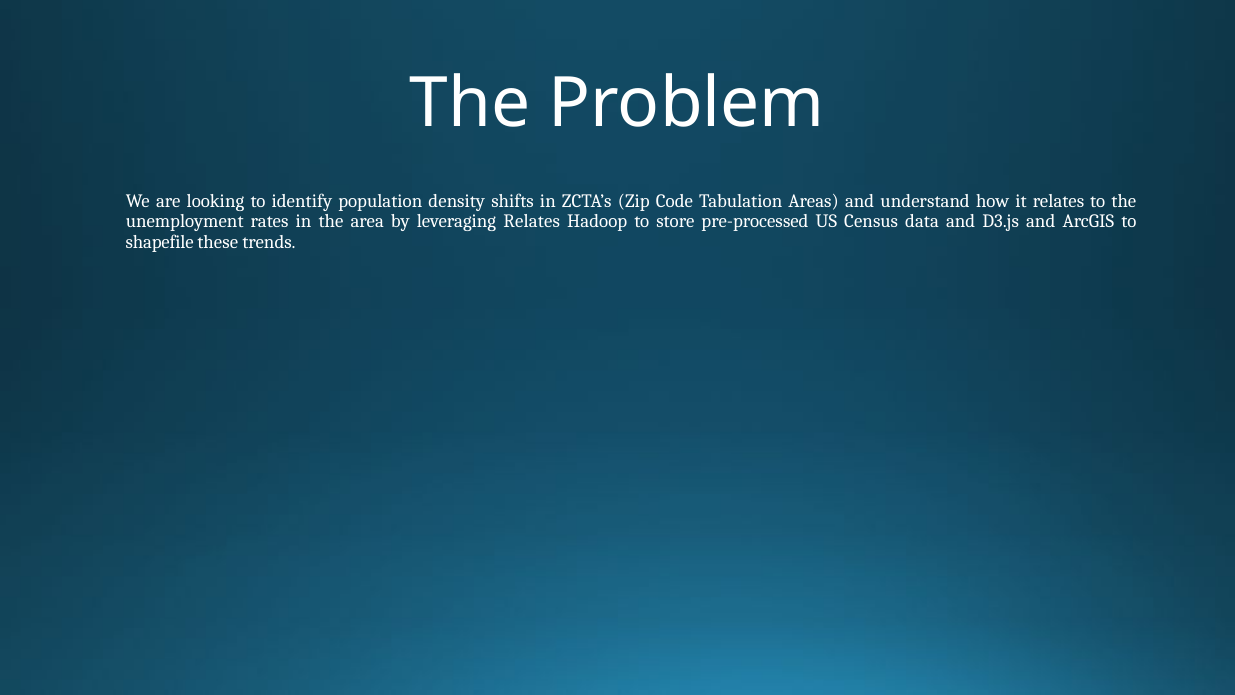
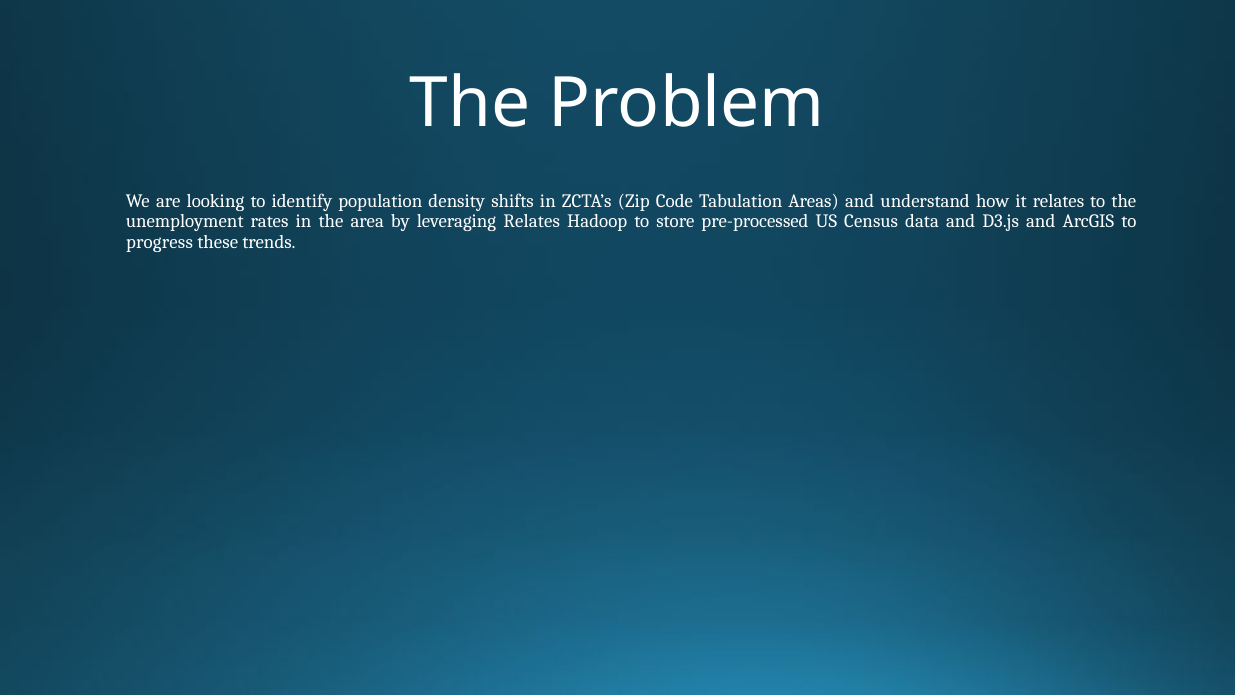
shapefile: shapefile -> progress (159, 242)
